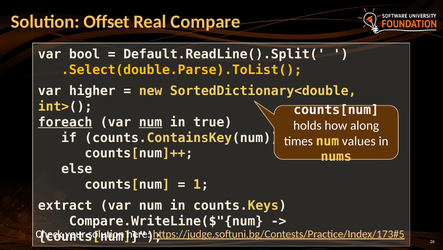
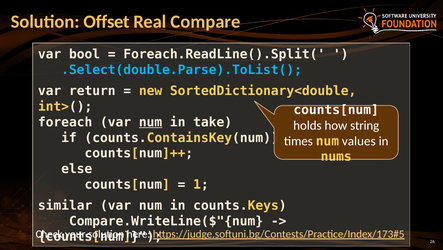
Default.ReadLine().Split(: Default.ReadLine().Split( -> Foreach.ReadLine().Split( (224, 54)
.Select(double.Parse).ToList( colour: yellow -> light blue (182, 70)
higher: higher -> return (92, 91)
foreach underline: present -> none (65, 122)
true: true -> take (213, 122)
along: along -> string (365, 125)
extract: extract -> similar (65, 205)
